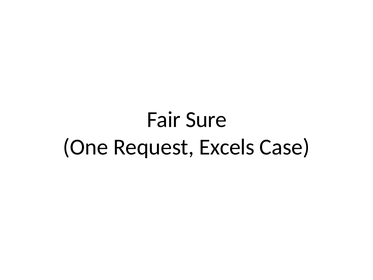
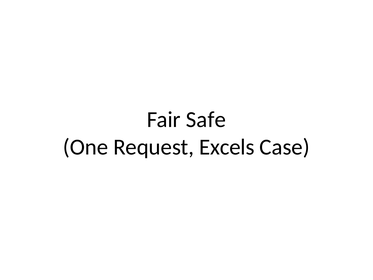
Sure: Sure -> Safe (206, 120)
